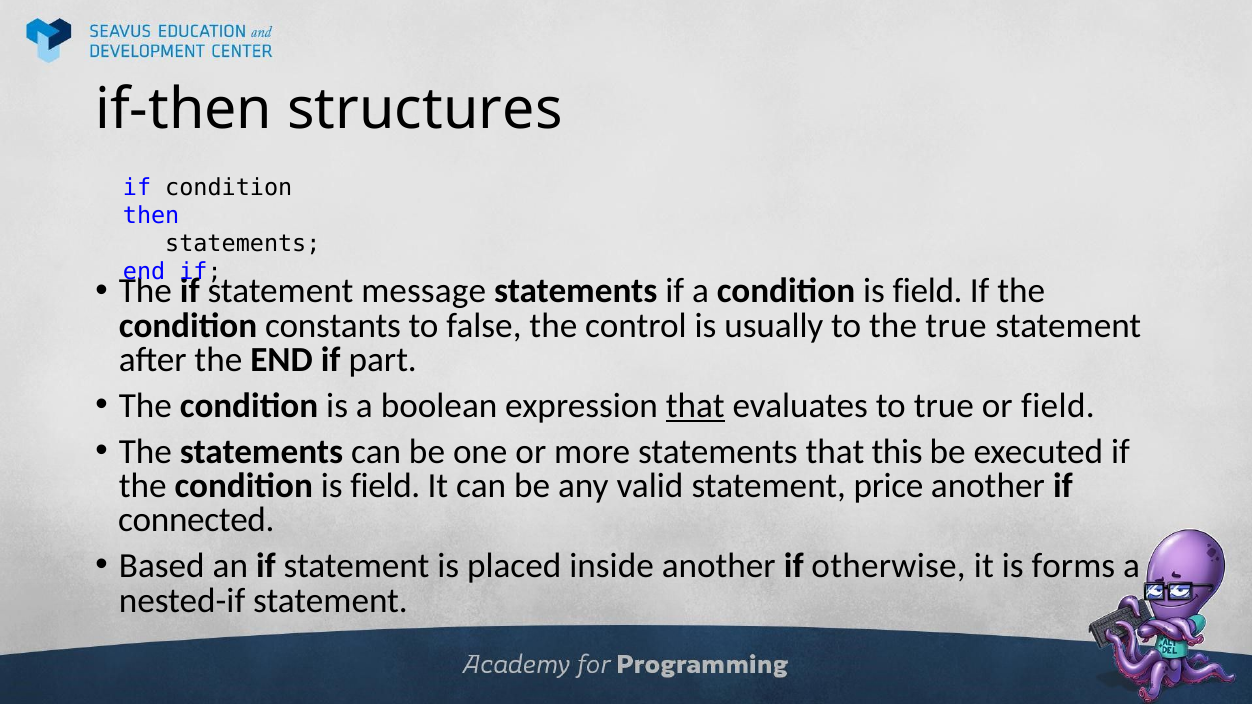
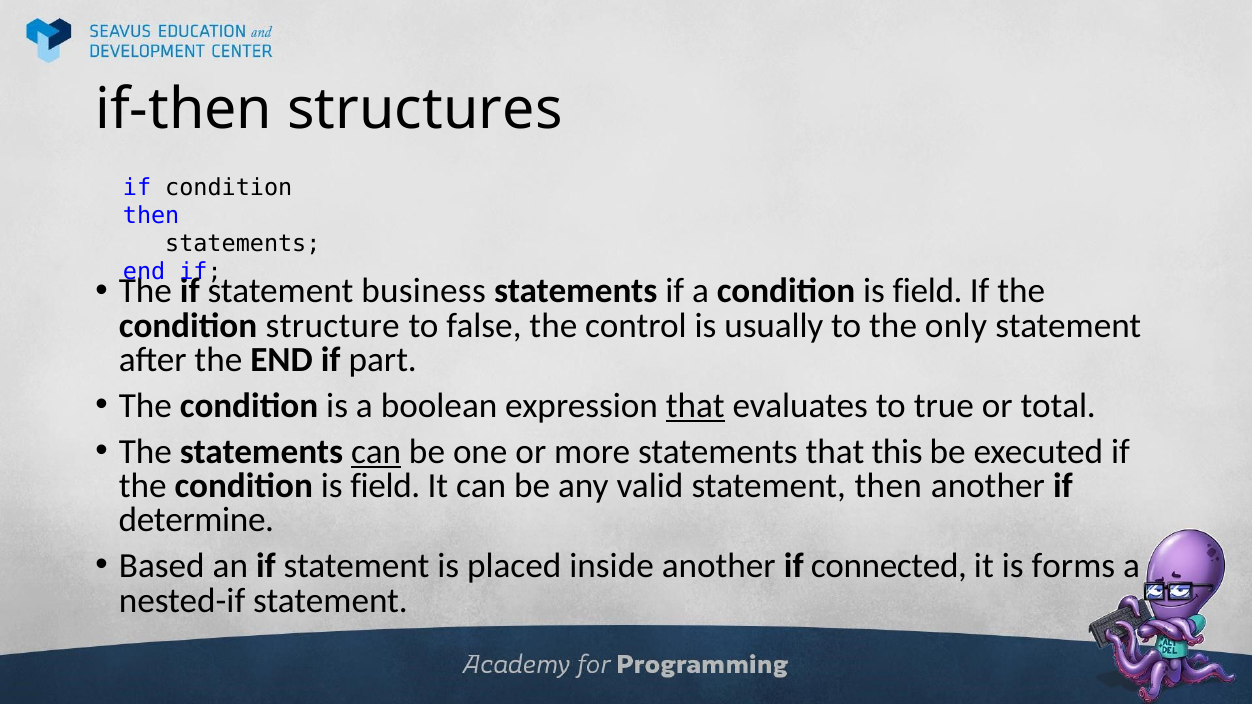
message: message -> business (424, 291)
constants: constants -> structure (333, 326)
the true: true -> only (956, 326)
or field: field -> total (1058, 406)
can underline: none -> present (376, 452)
statement price: price -> then (888, 486)
connected: connected -> determine (196, 521)
otherwise: otherwise -> connected (889, 567)
